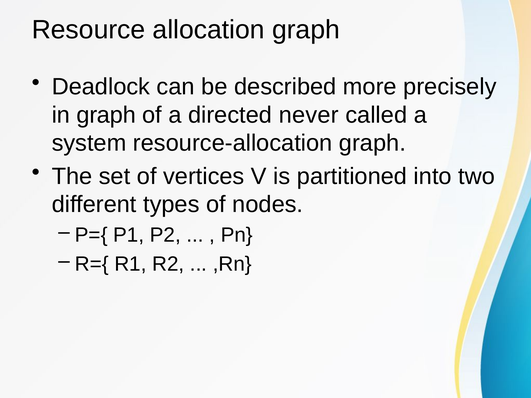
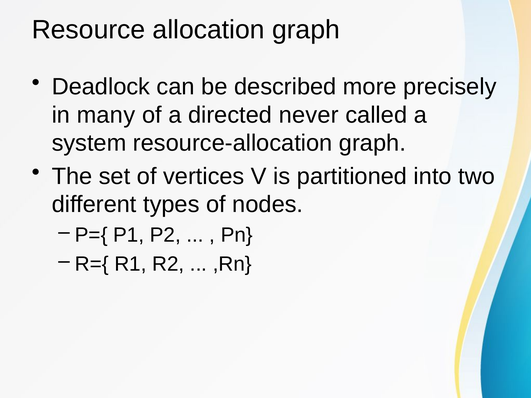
in graph: graph -> many (106, 115)
